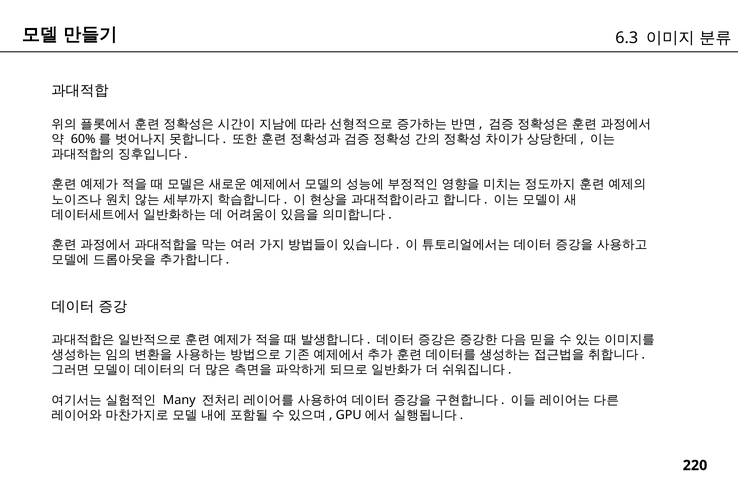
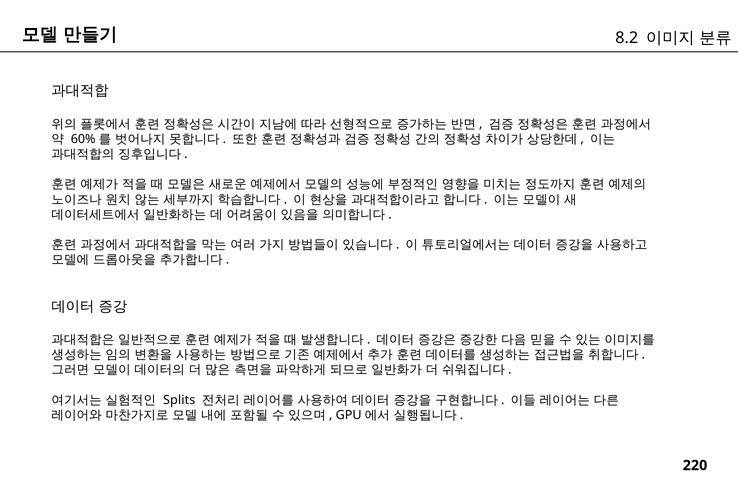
6.3: 6.3 -> 8.2 (627, 38)
Many: Many -> Splits (179, 400)
